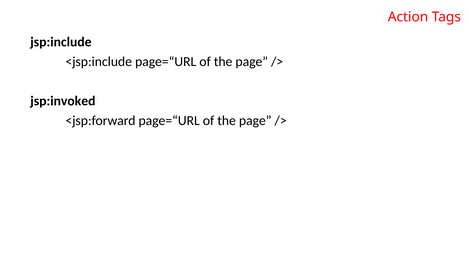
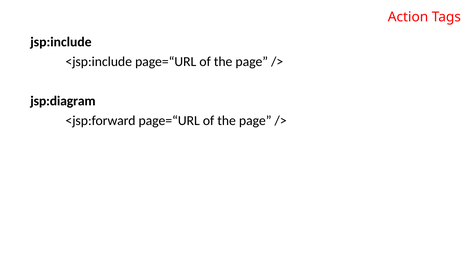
jsp:invoked: jsp:invoked -> jsp:diagram (63, 101)
